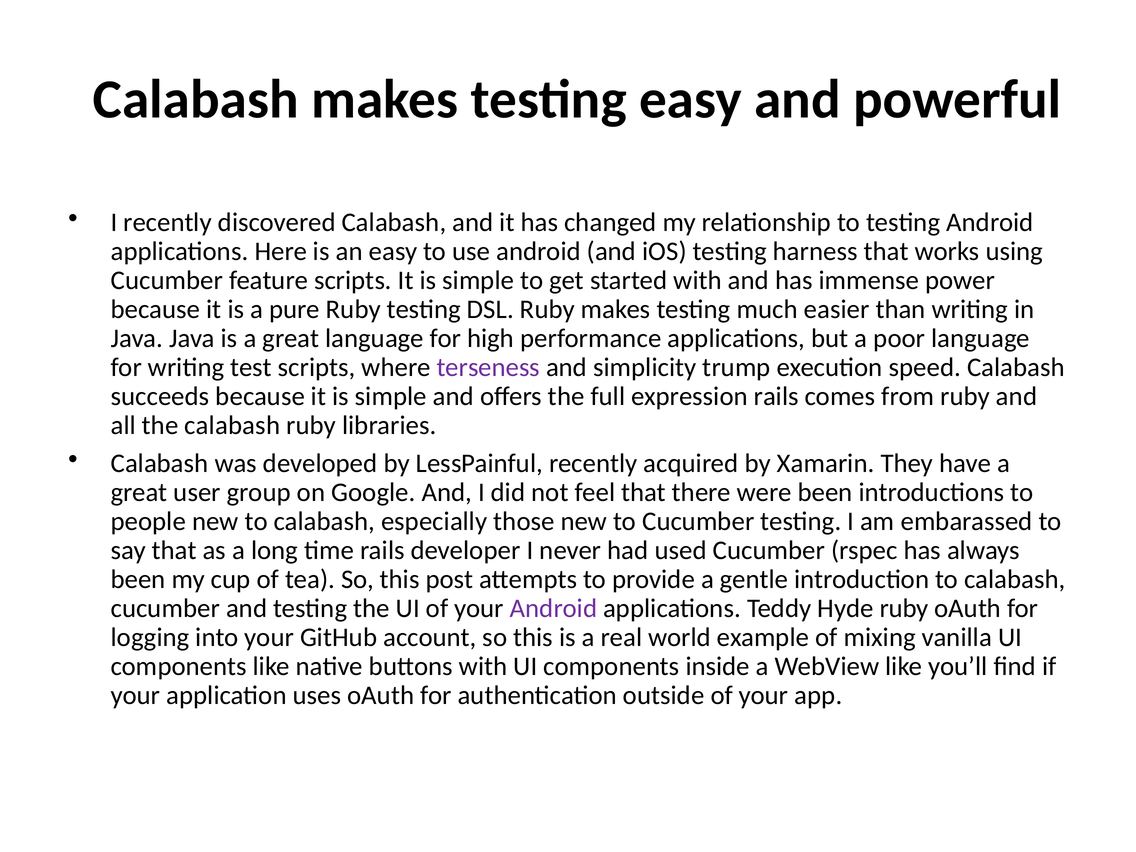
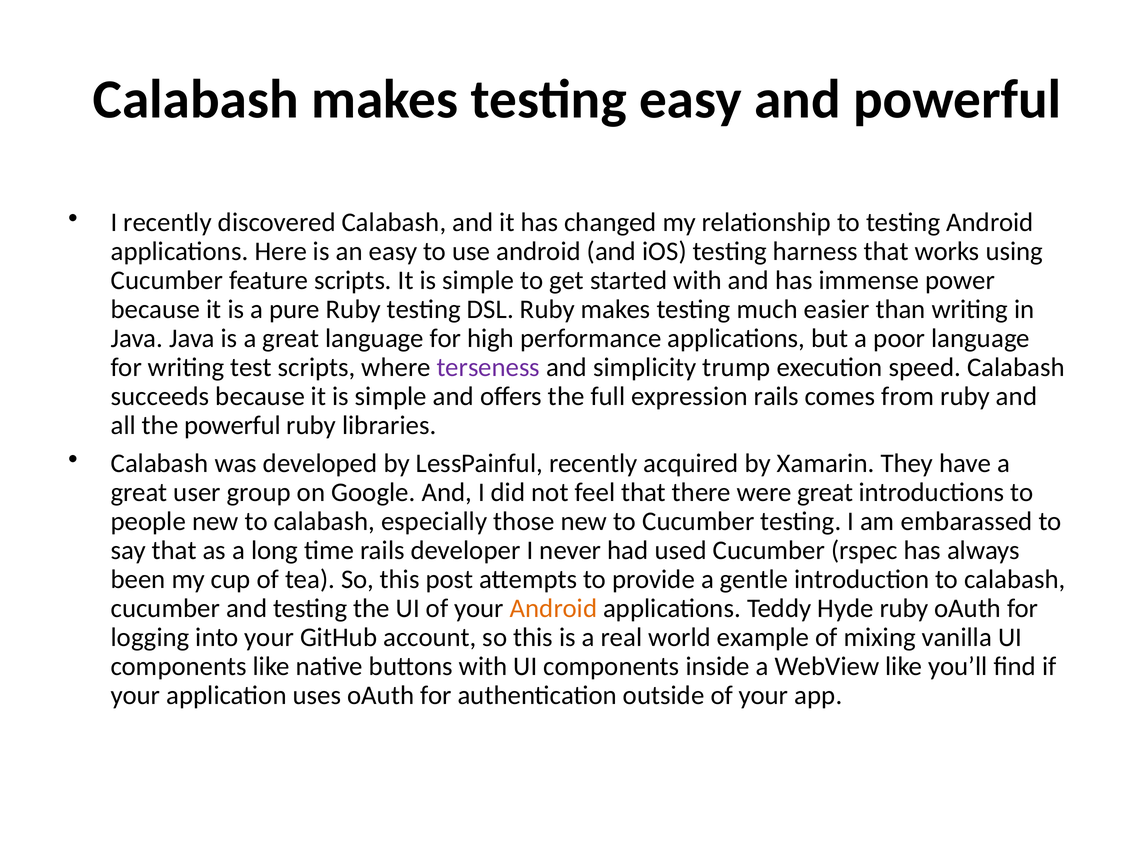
the calabash: calabash -> powerful (233, 425)
were been: been -> great (825, 492)
Android colour: purple -> orange (554, 608)
